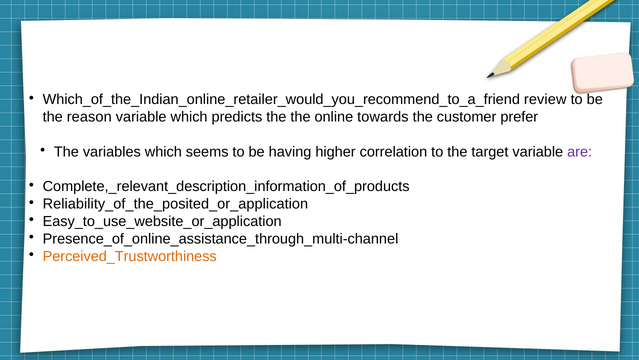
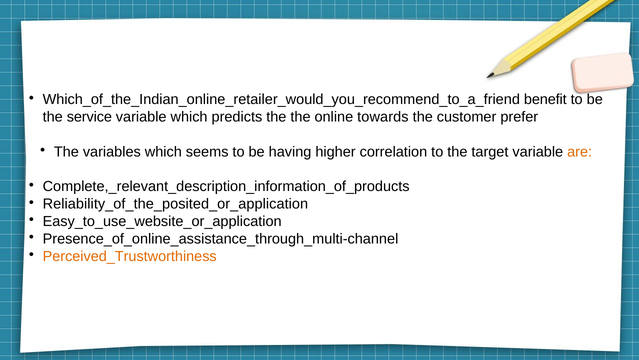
review: review -> benefit (545, 99)
reason: reason -> service (89, 117)
are colour: purple -> orange (580, 152)
